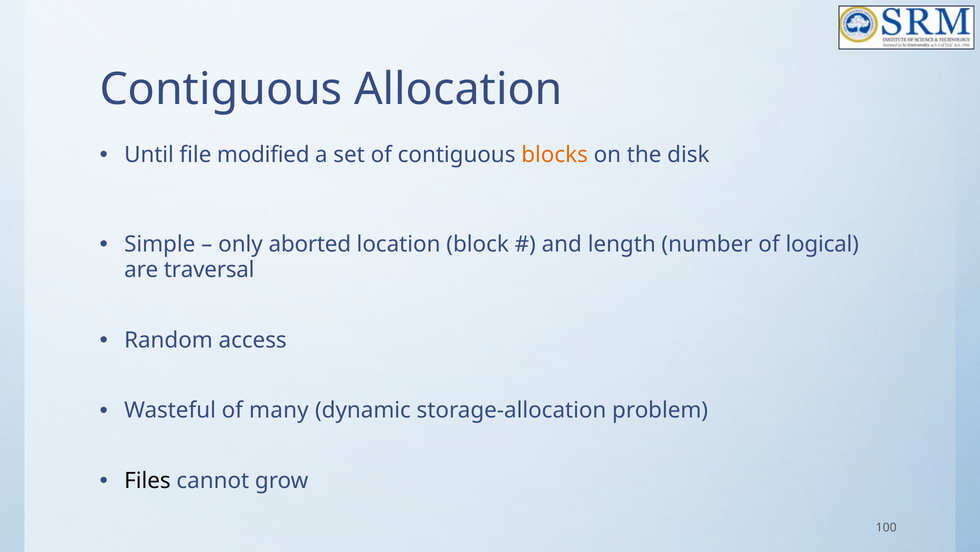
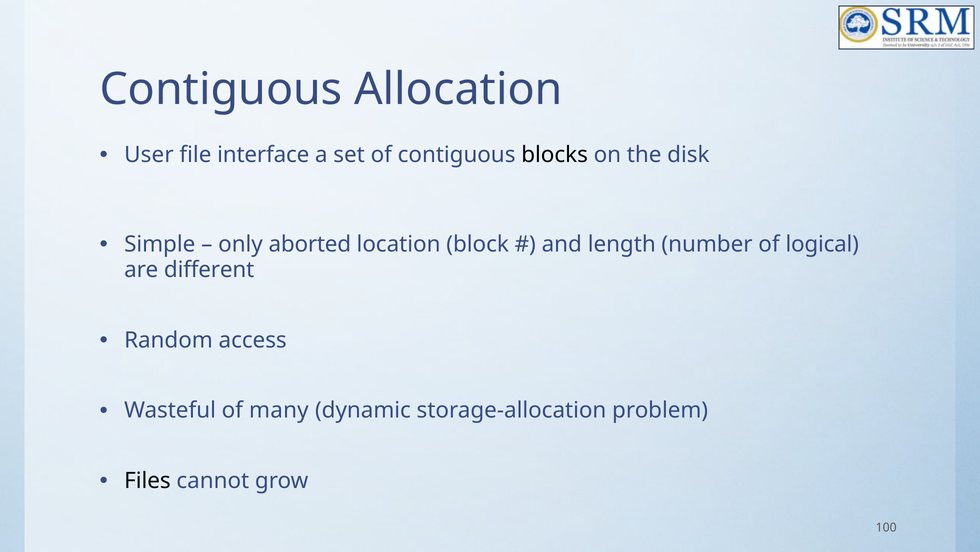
Until: Until -> User (149, 155)
modified: modified -> interface (263, 155)
blocks colour: orange -> black (555, 155)
traversal: traversal -> different (209, 270)
